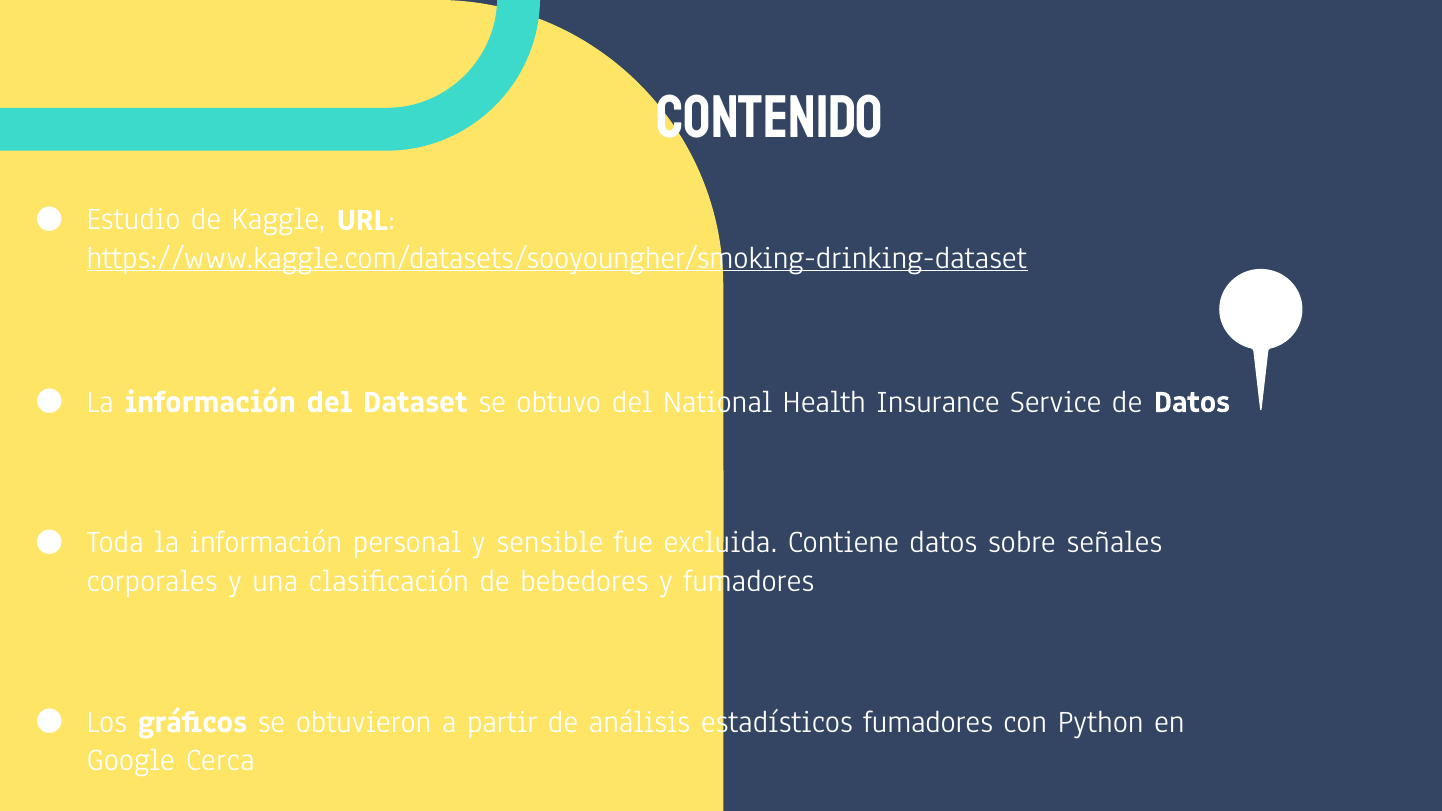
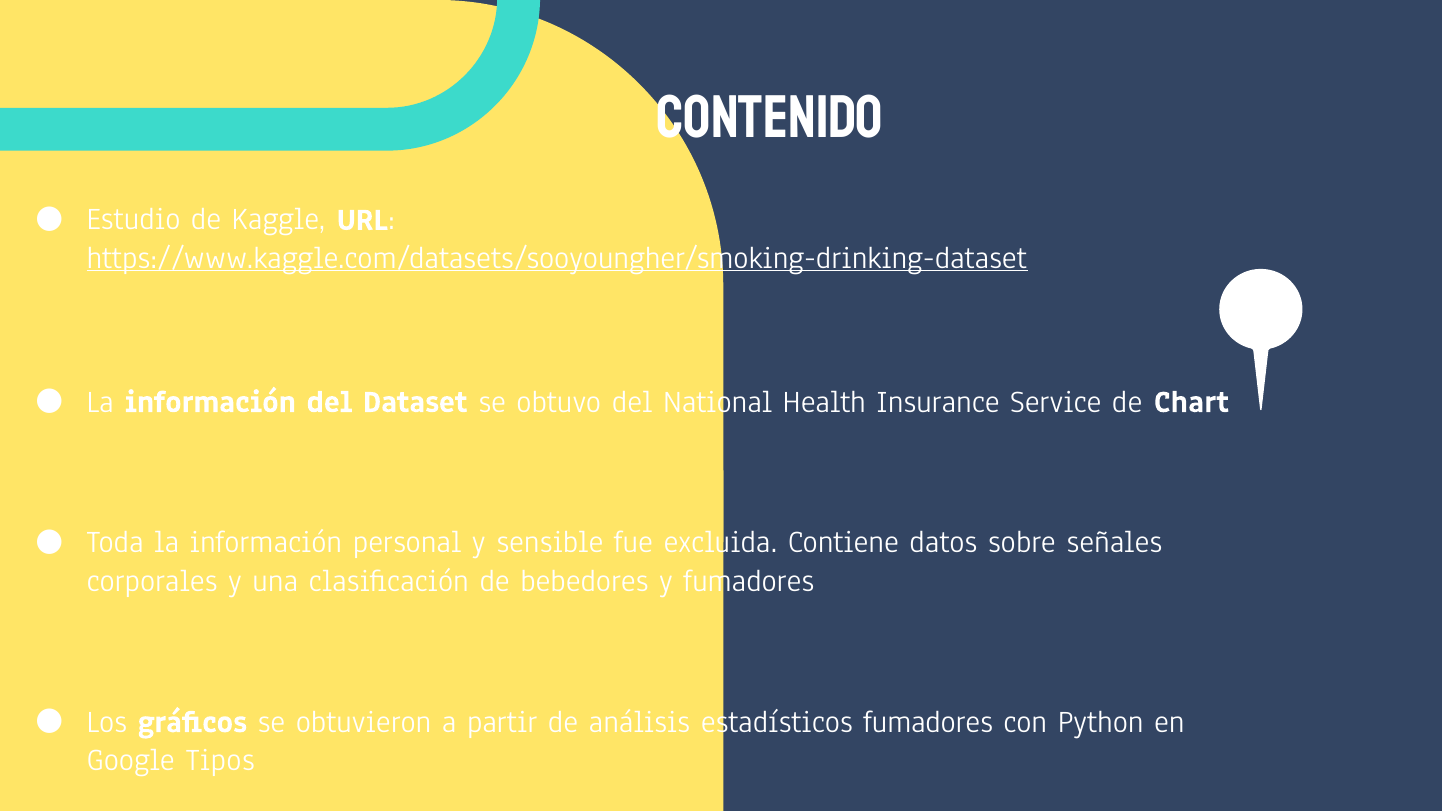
de Datos: Datos -> Chart (1192, 402)
Cerca: Cerca -> Tipos (220, 760)
